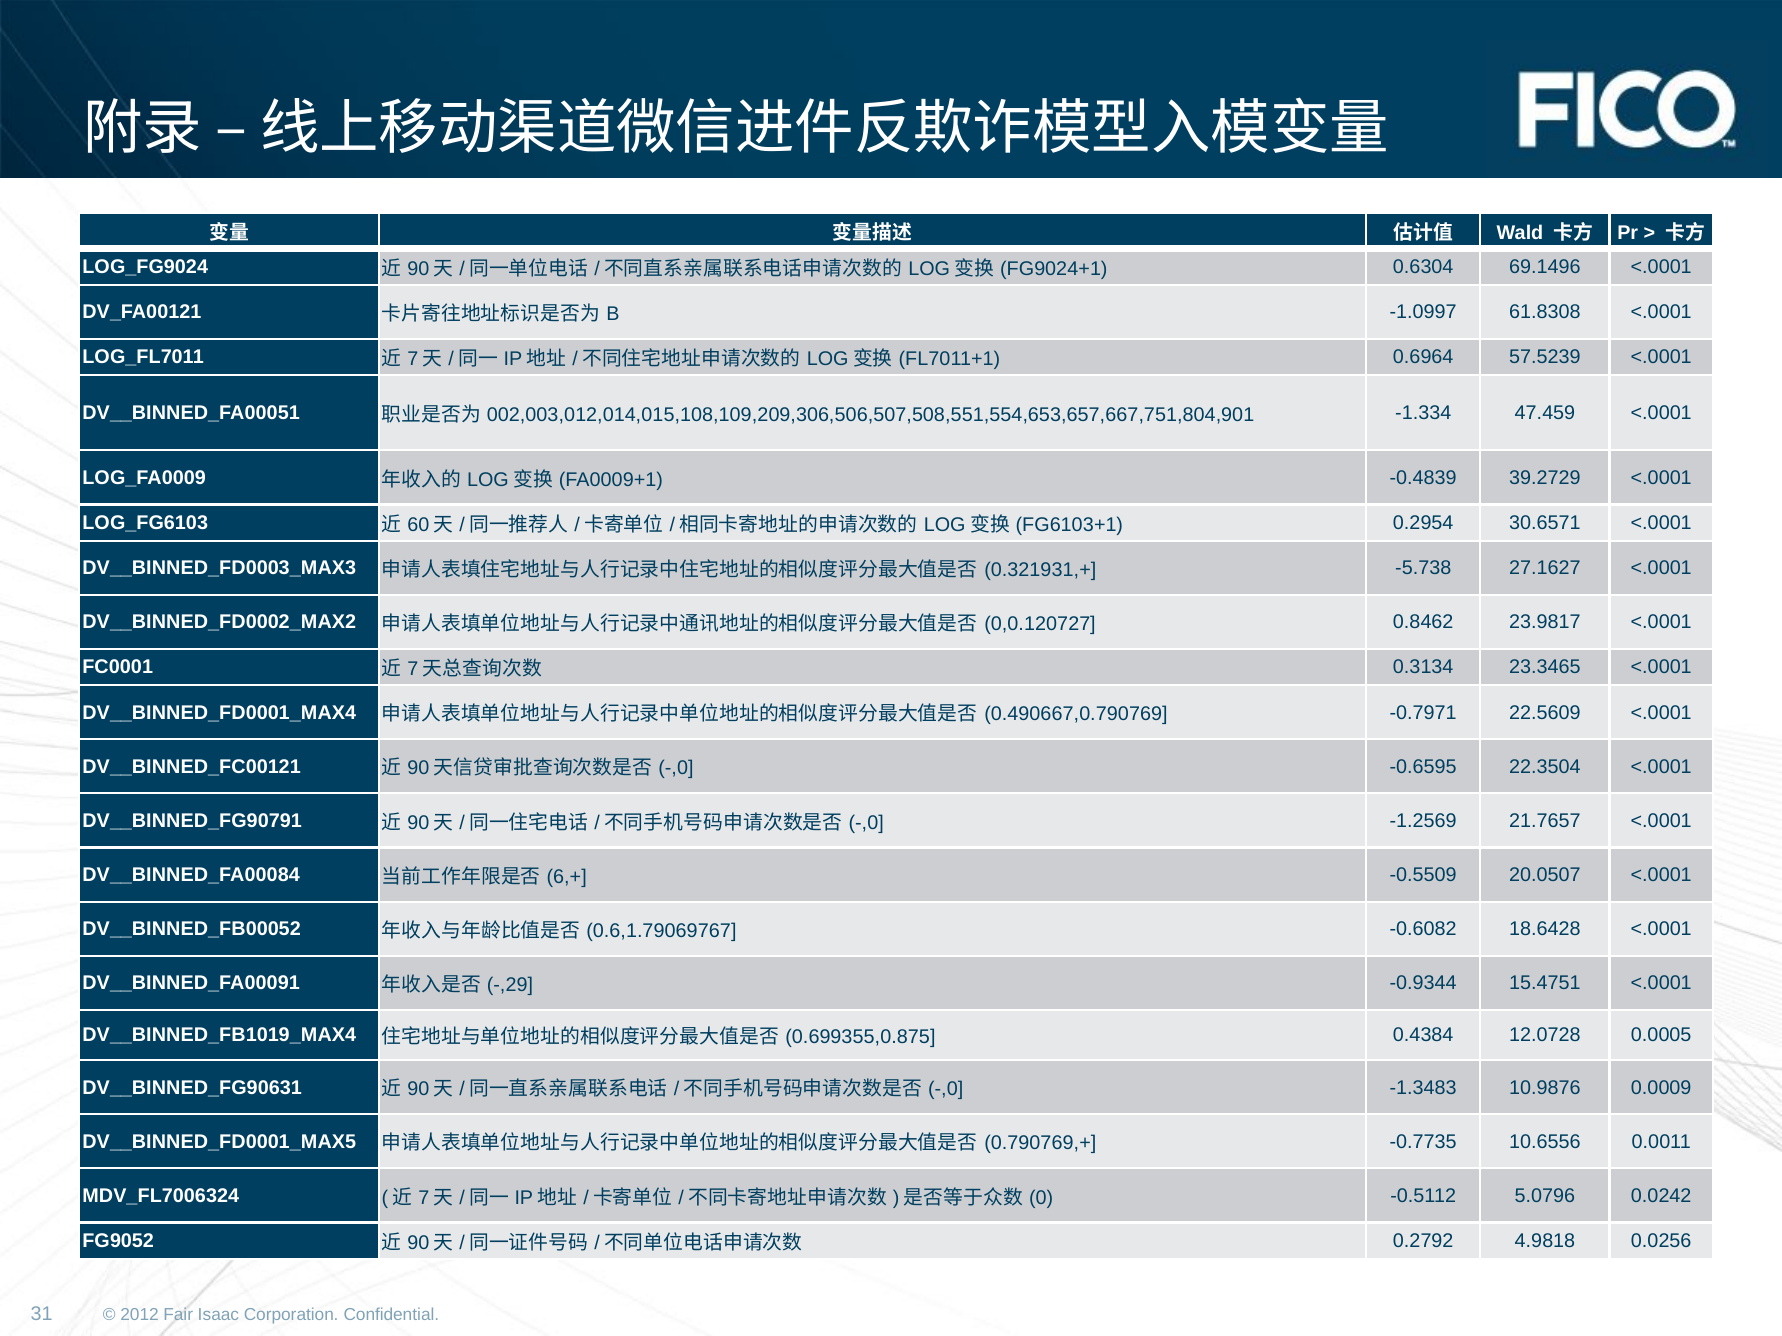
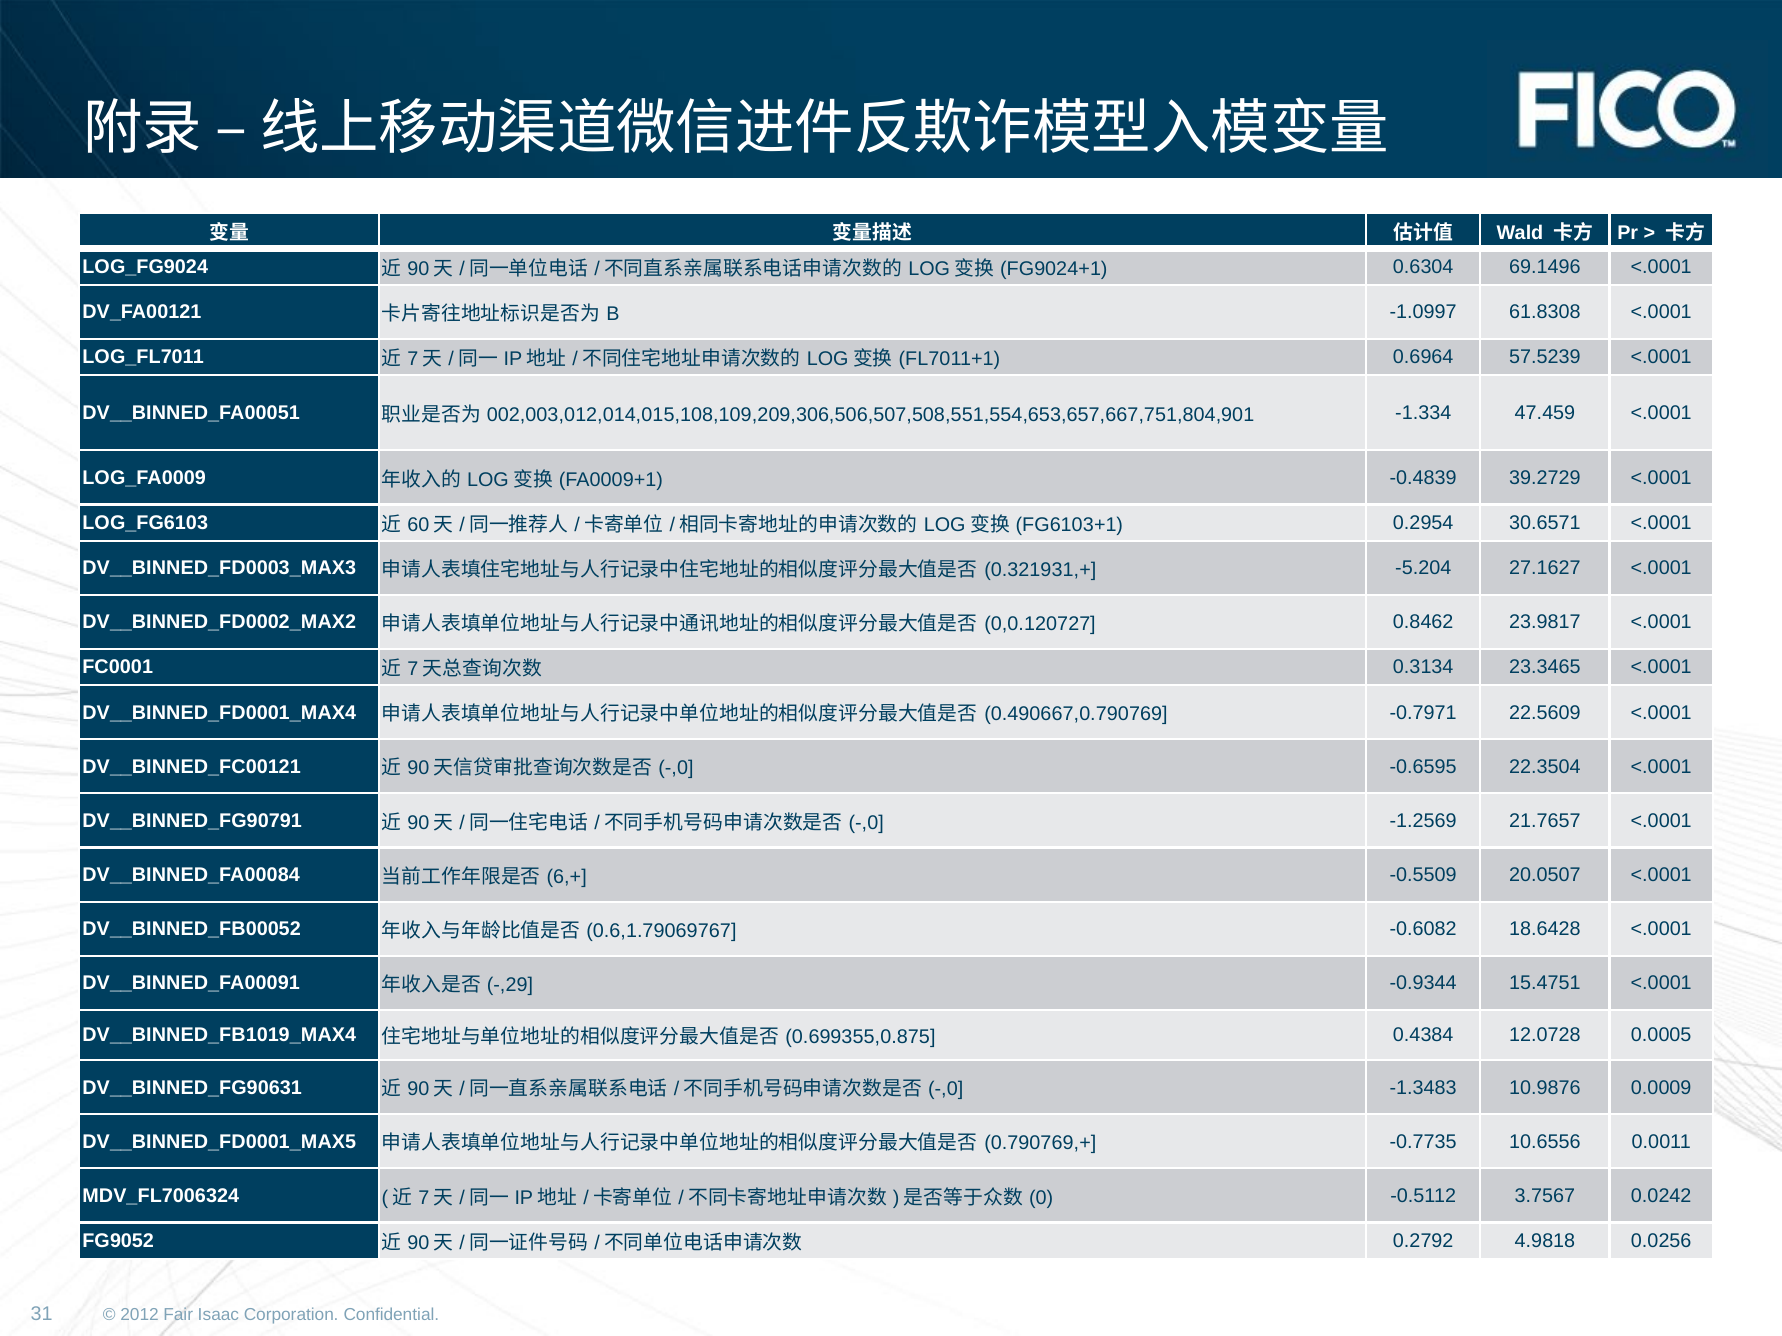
-5.738: -5.738 -> -5.204 (1423, 568)
5.0796: 5.0796 -> 3.7567 (1545, 1196)
